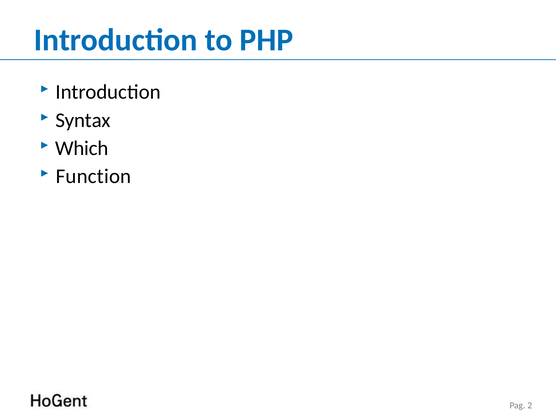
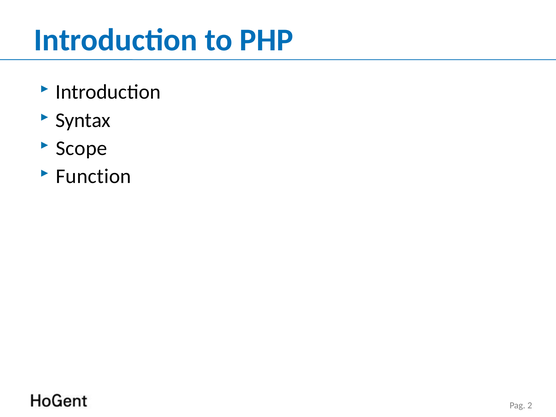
Which: Which -> Scope (82, 148)
